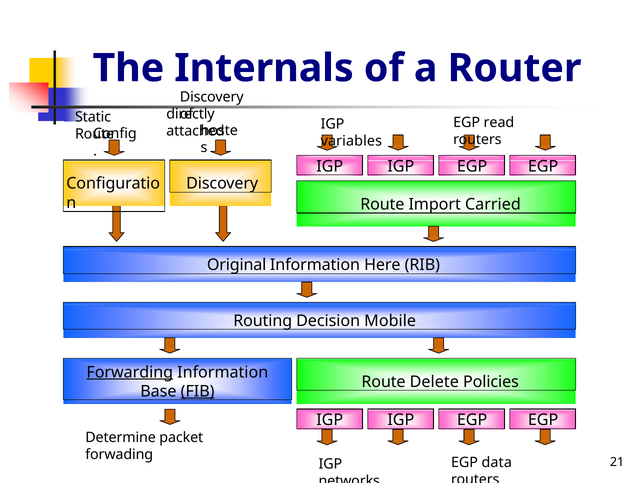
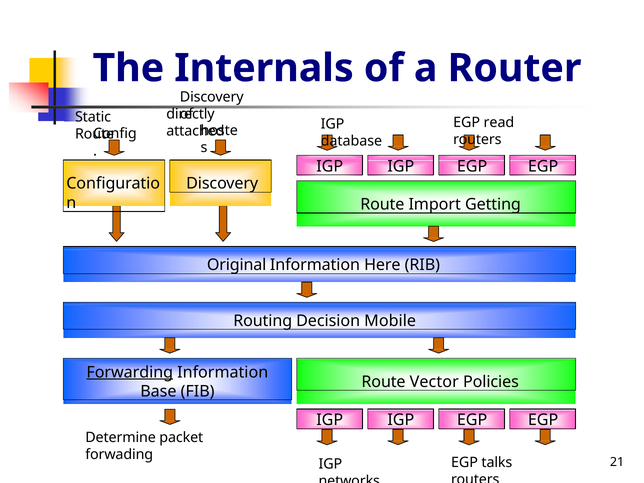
variables: variables -> database (351, 141)
Carried: Carried -> Getting (493, 205)
Delete: Delete -> Vector (434, 382)
FIB underline: present -> none (198, 391)
data: data -> talks (497, 462)
